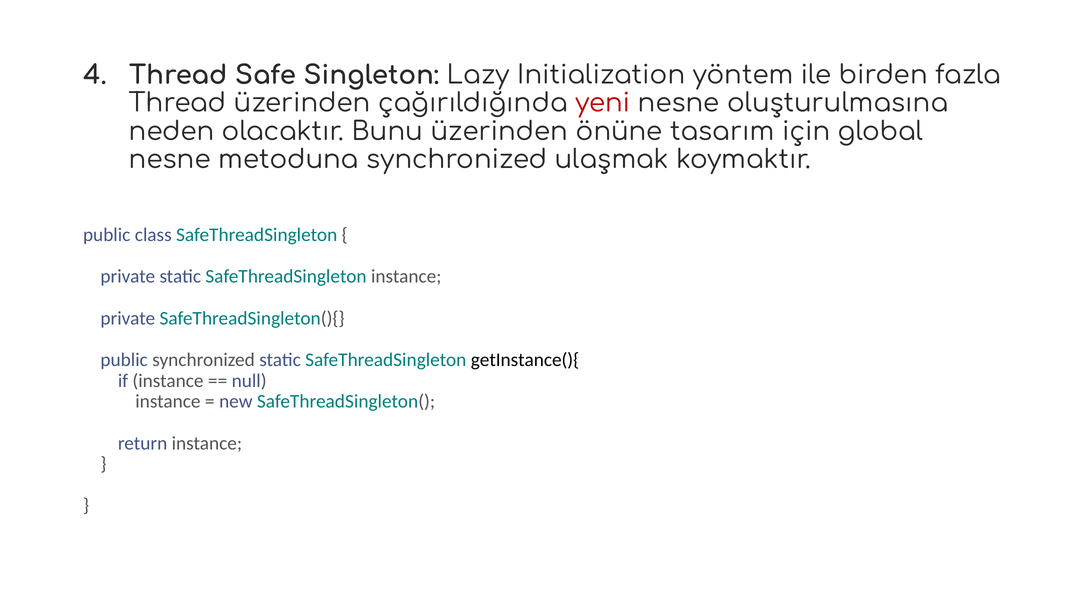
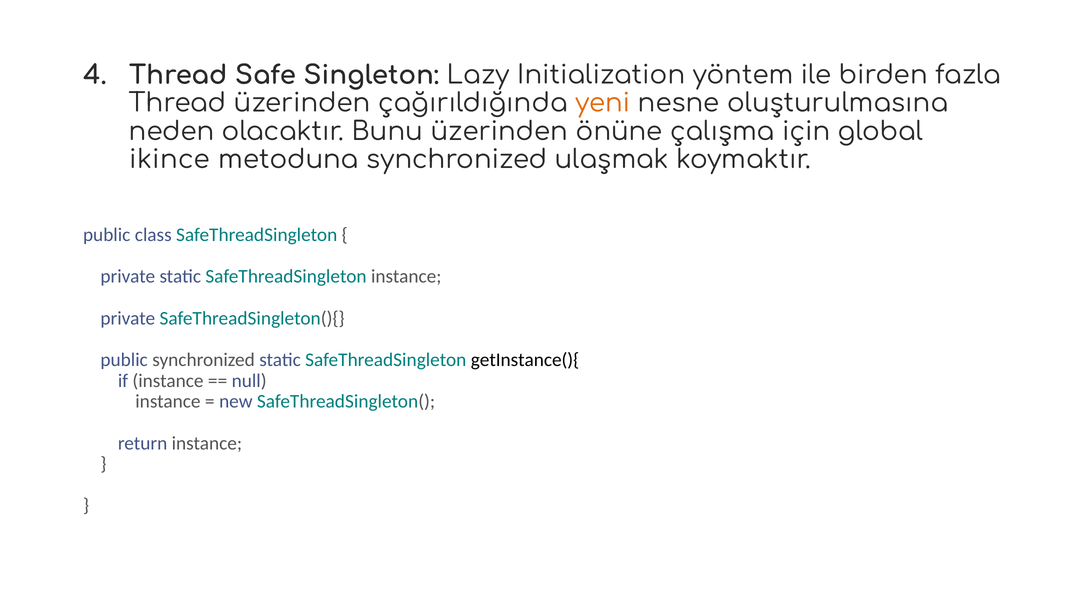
yeni colour: red -> orange (603, 103)
tasarım: tasarım -> çalışma (722, 132)
nesne: nesne -> ikince (170, 160)
